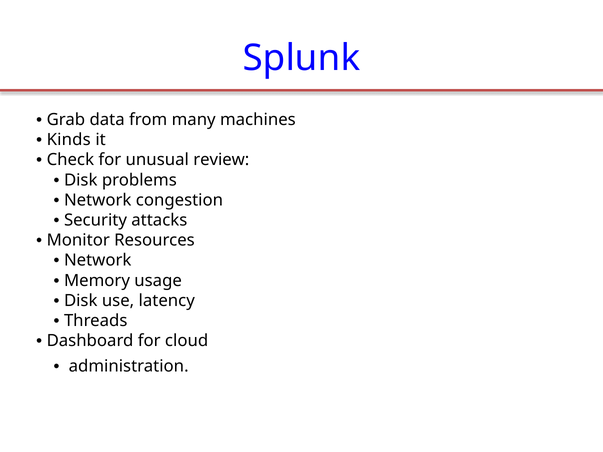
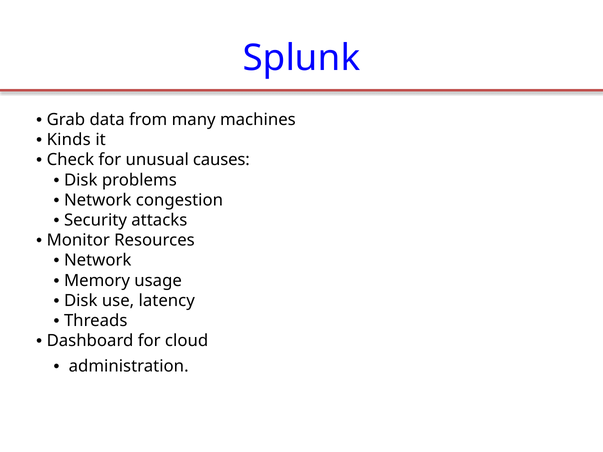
review: review -> causes (221, 160)
